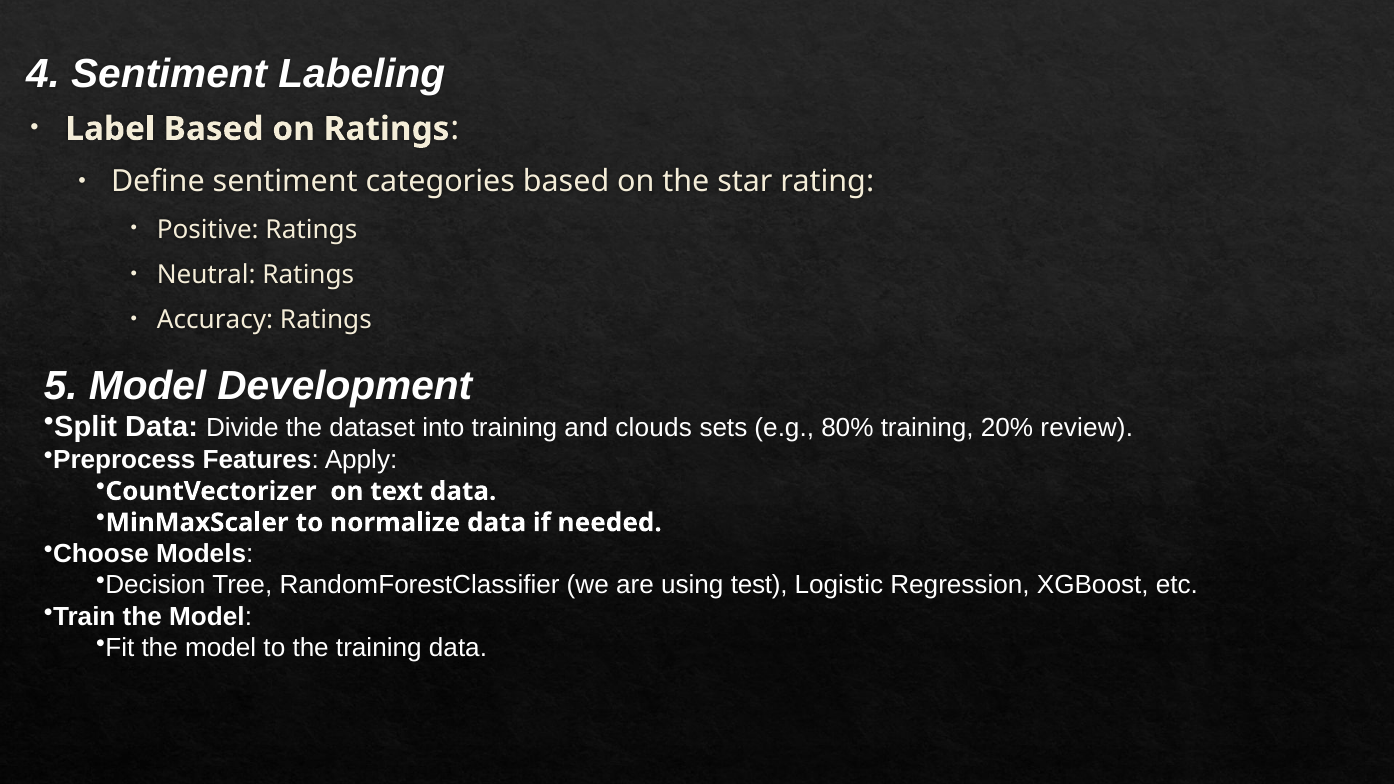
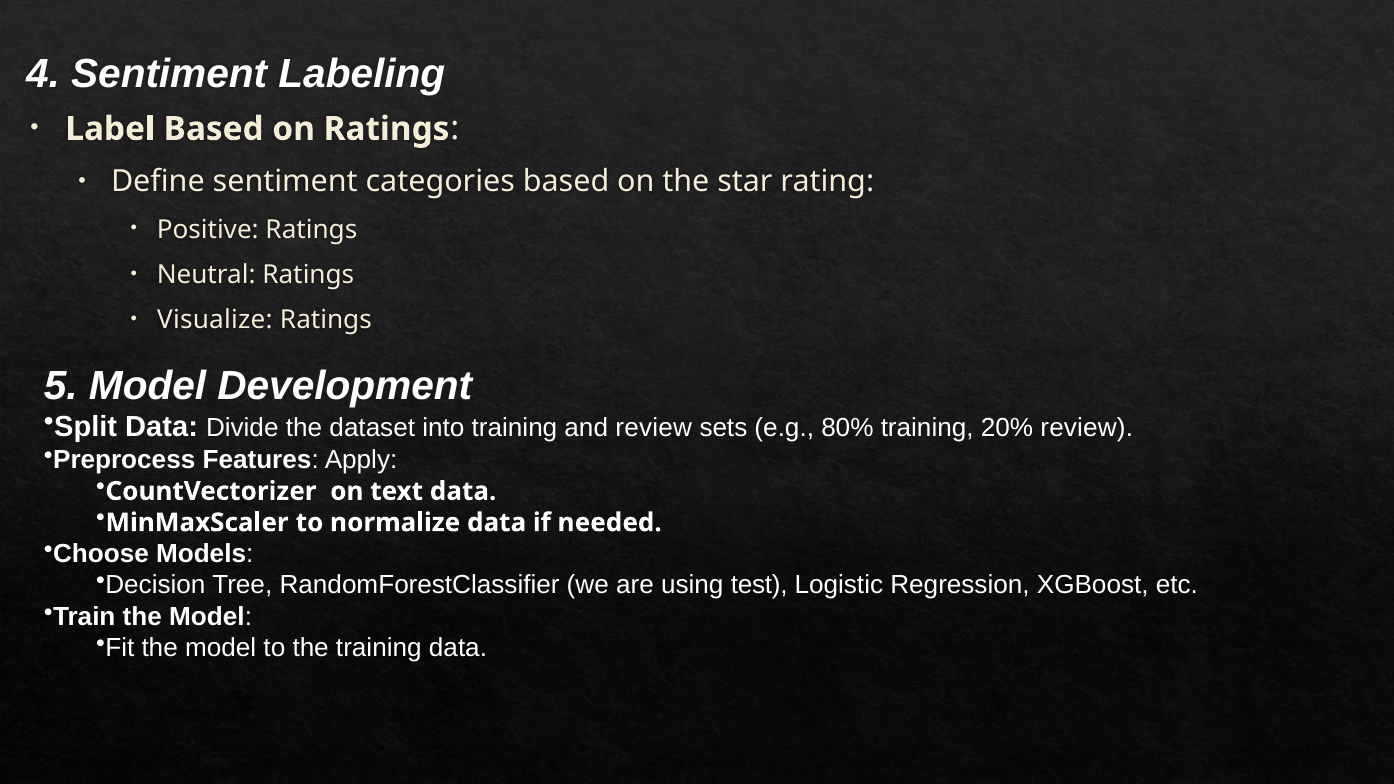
Accuracy: Accuracy -> Visualize (215, 320)
and clouds: clouds -> review (654, 428)
